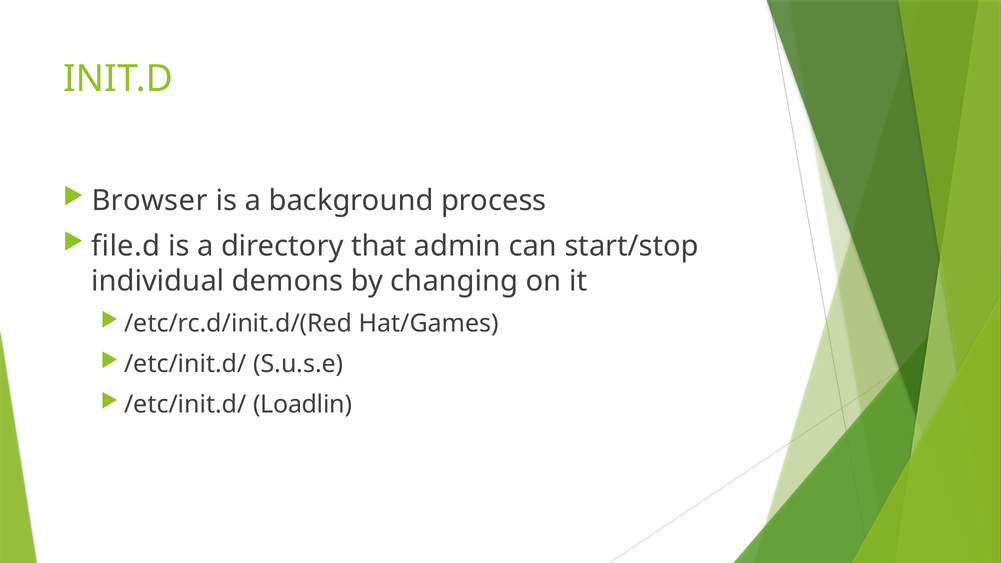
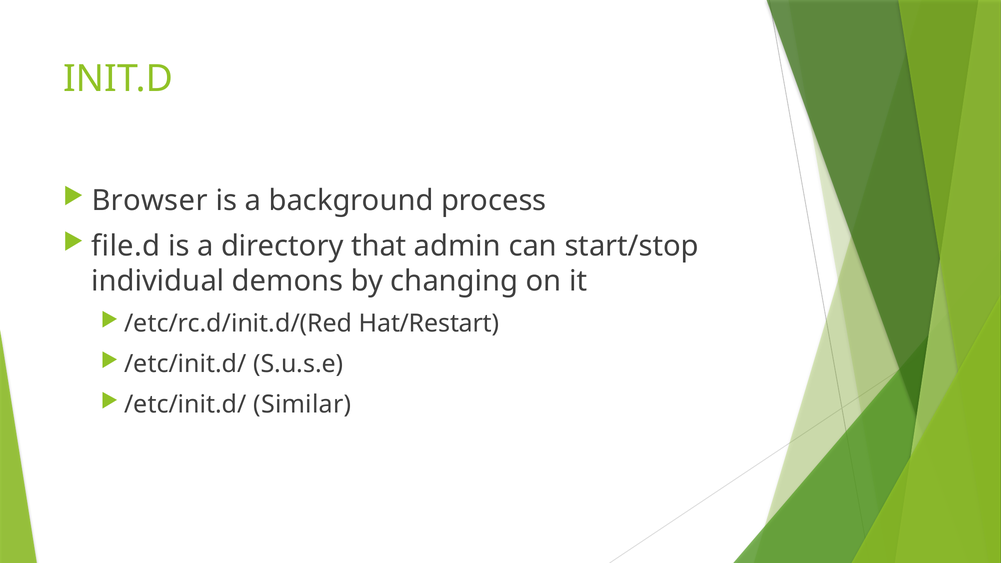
Hat/Games: Hat/Games -> Hat/Restart (429, 324)
Loadlin: Loadlin -> Similar (302, 405)
